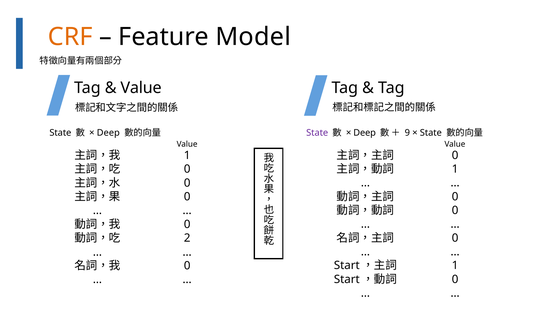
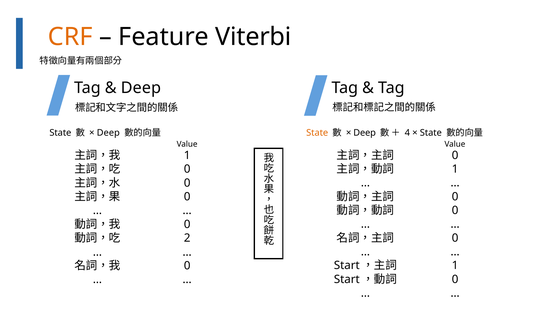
Model: Model -> Viterbi (253, 37)
Value: Value -> Deep (141, 88)
State colour: purple -> orange (317, 133)
9: 9 -> 4 (407, 133)
